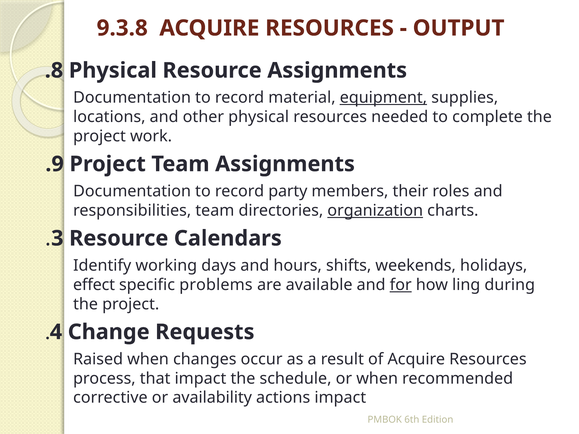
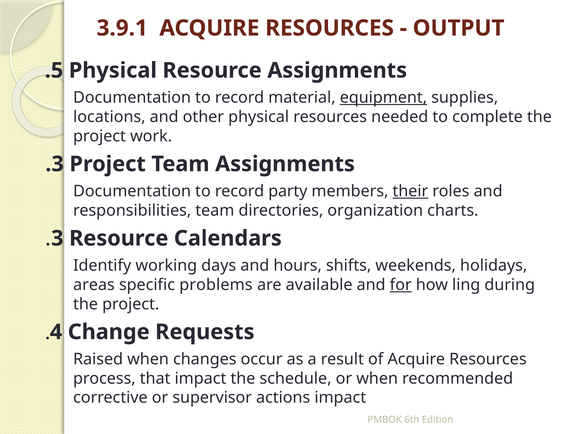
9.3.8: 9.3.8 -> 3.9.1 (122, 28)
.8: .8 -> .5 (54, 70)
.9: .9 -> .3 (55, 164)
their underline: none -> present (410, 191)
organization underline: present -> none (375, 211)
effect: effect -> areas (94, 285)
availability: availability -> supervisor (212, 398)
